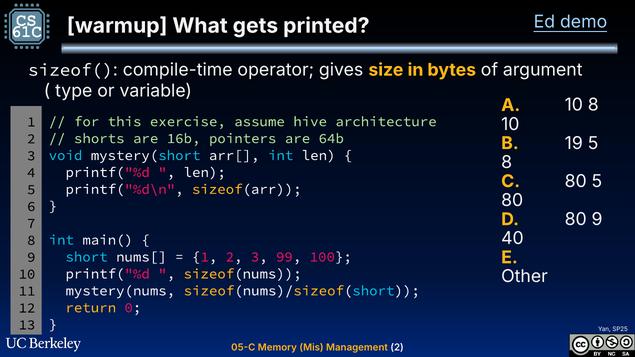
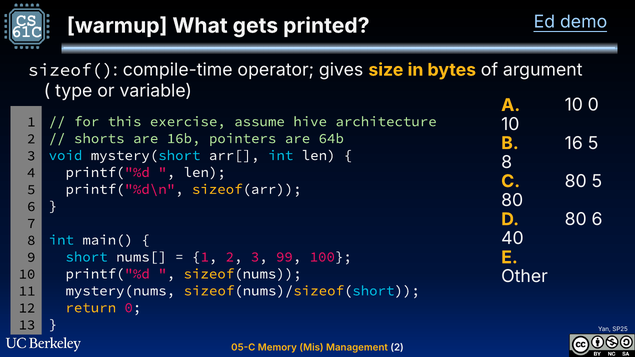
10 8: 8 -> 0 (593, 105)
19: 19 -> 16 (574, 143)
80 9: 9 -> 6 (597, 220)
